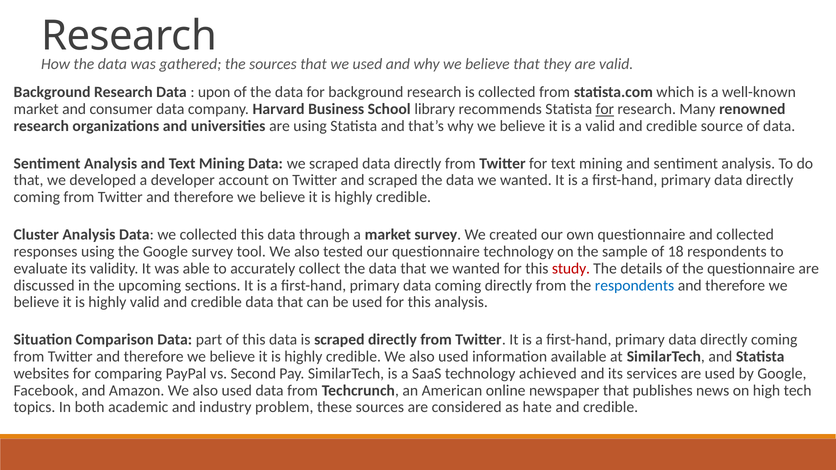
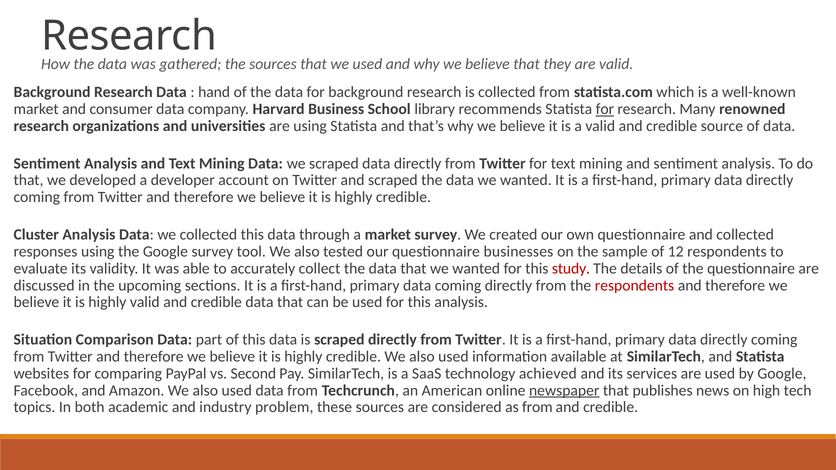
upon: upon -> hand (214, 92)
questionnaire technology: technology -> businesses (518, 252)
18: 18 -> 12 (676, 252)
respondents colour: blue -> red (635, 285)
newspaper underline: none -> present (564, 391)
as hate: hate -> from (537, 408)
